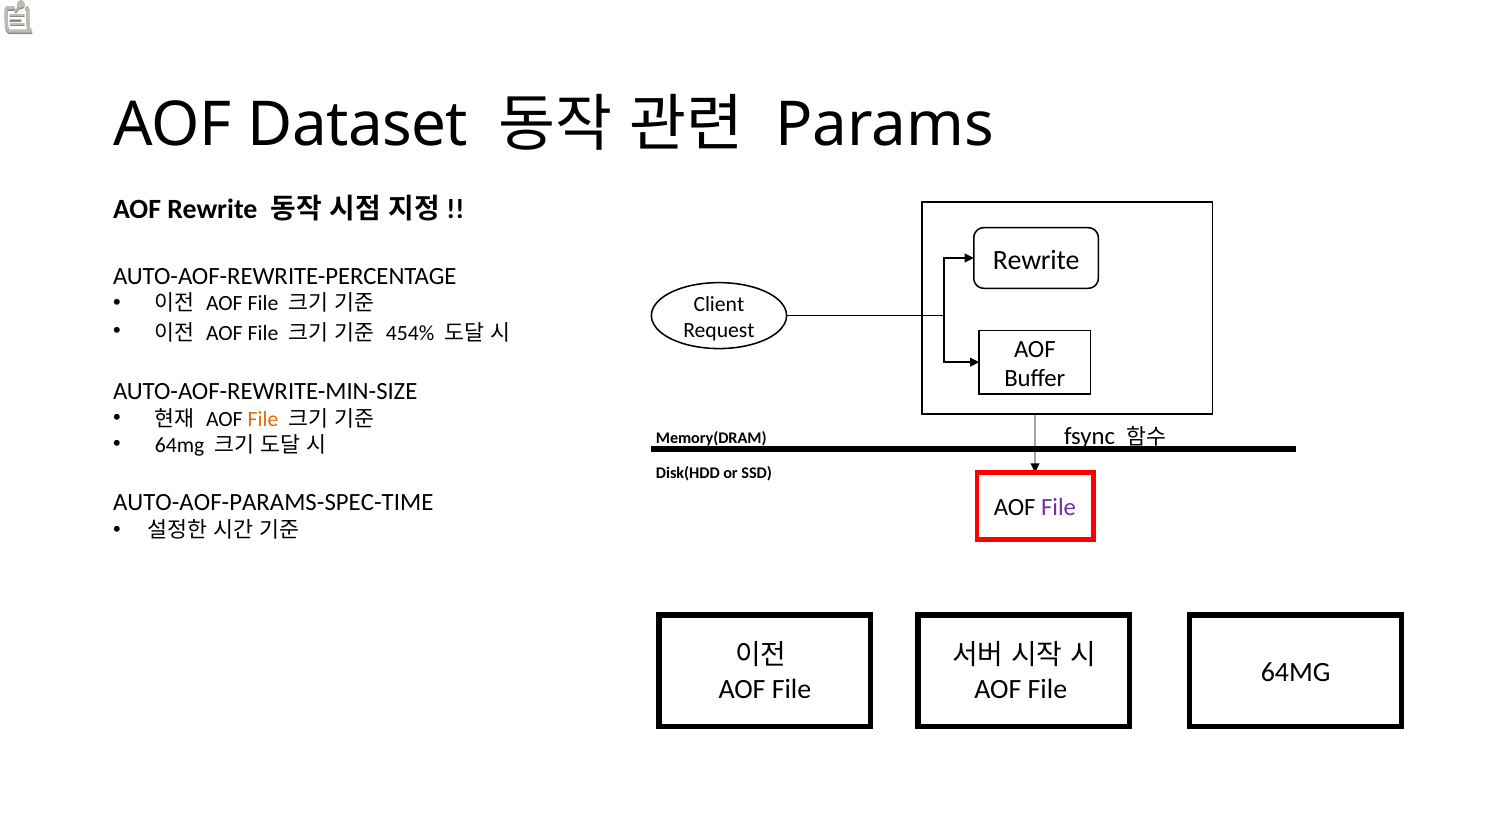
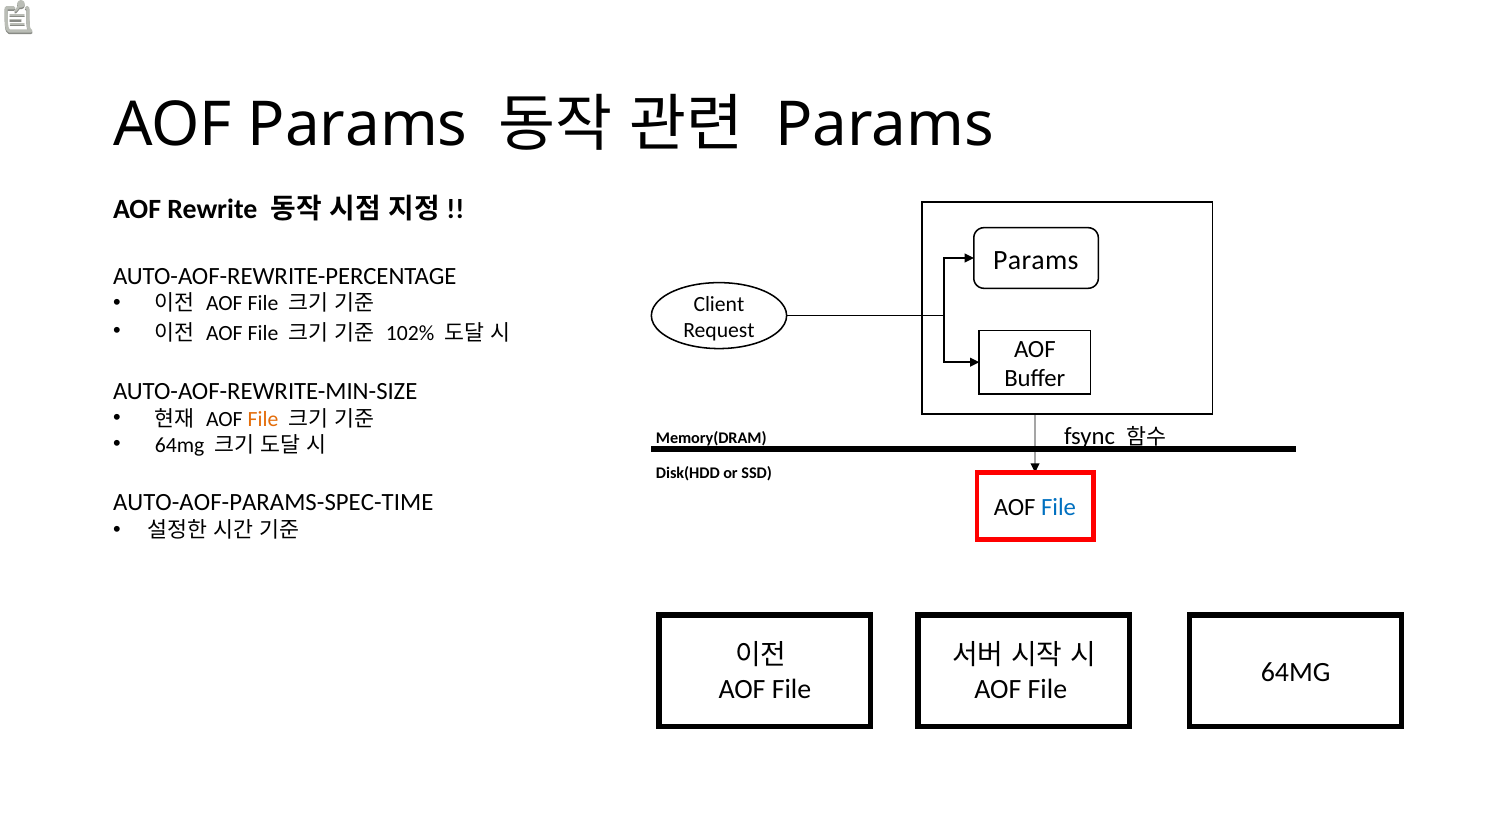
AOF Dataset: Dataset -> Params (358, 125)
Rewrite: Rewrite -> Params (1036, 260)
454%: 454% -> 102% (410, 333)
File colour: purple -> blue (1059, 508)
